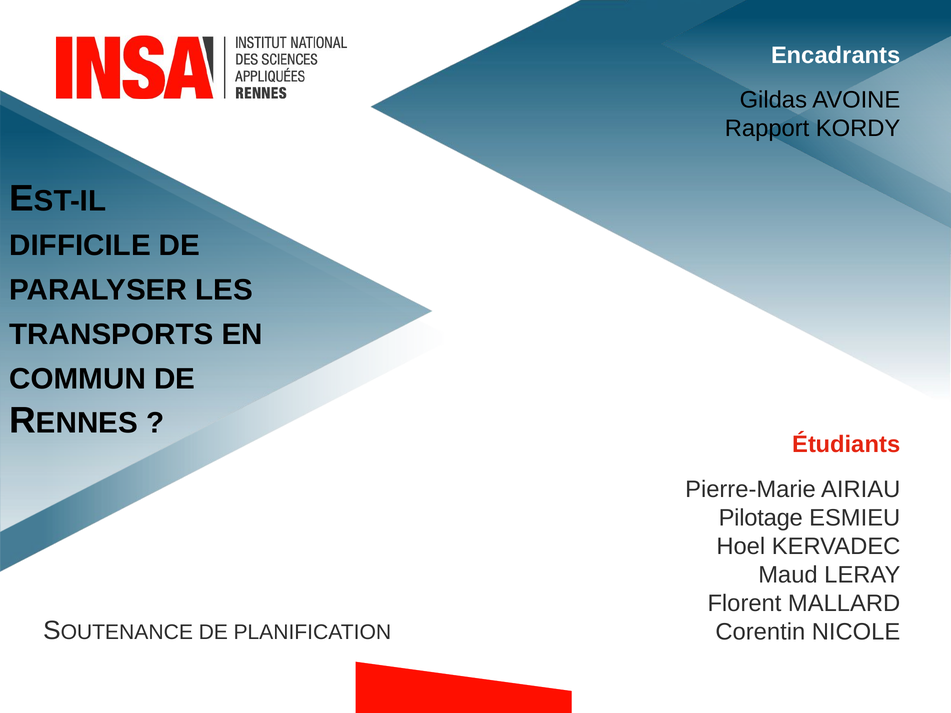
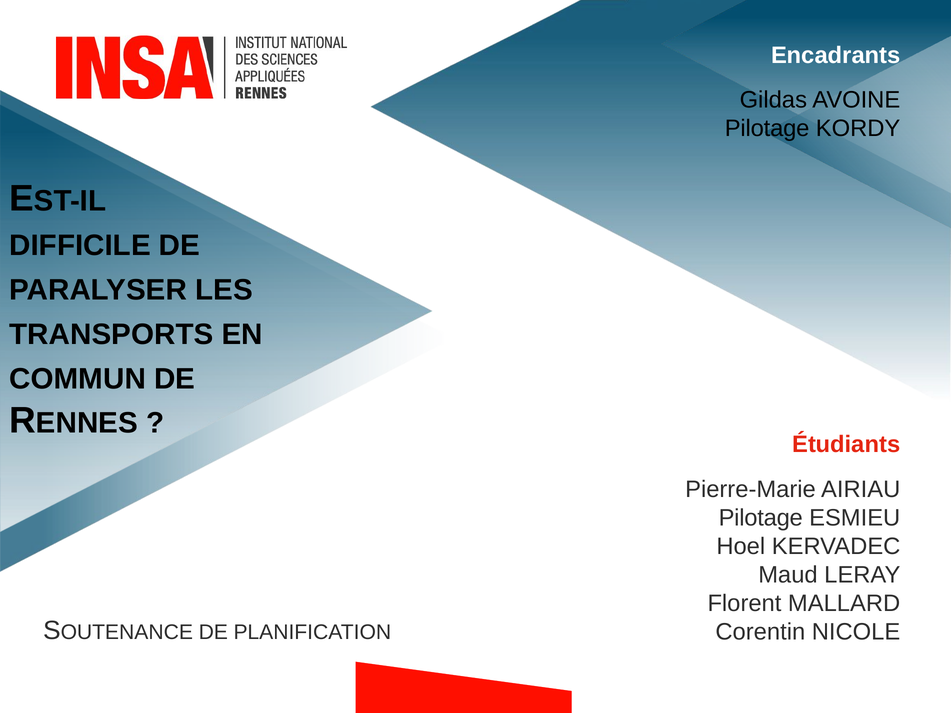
Rapport: Rapport -> Pilotage (767, 129)
